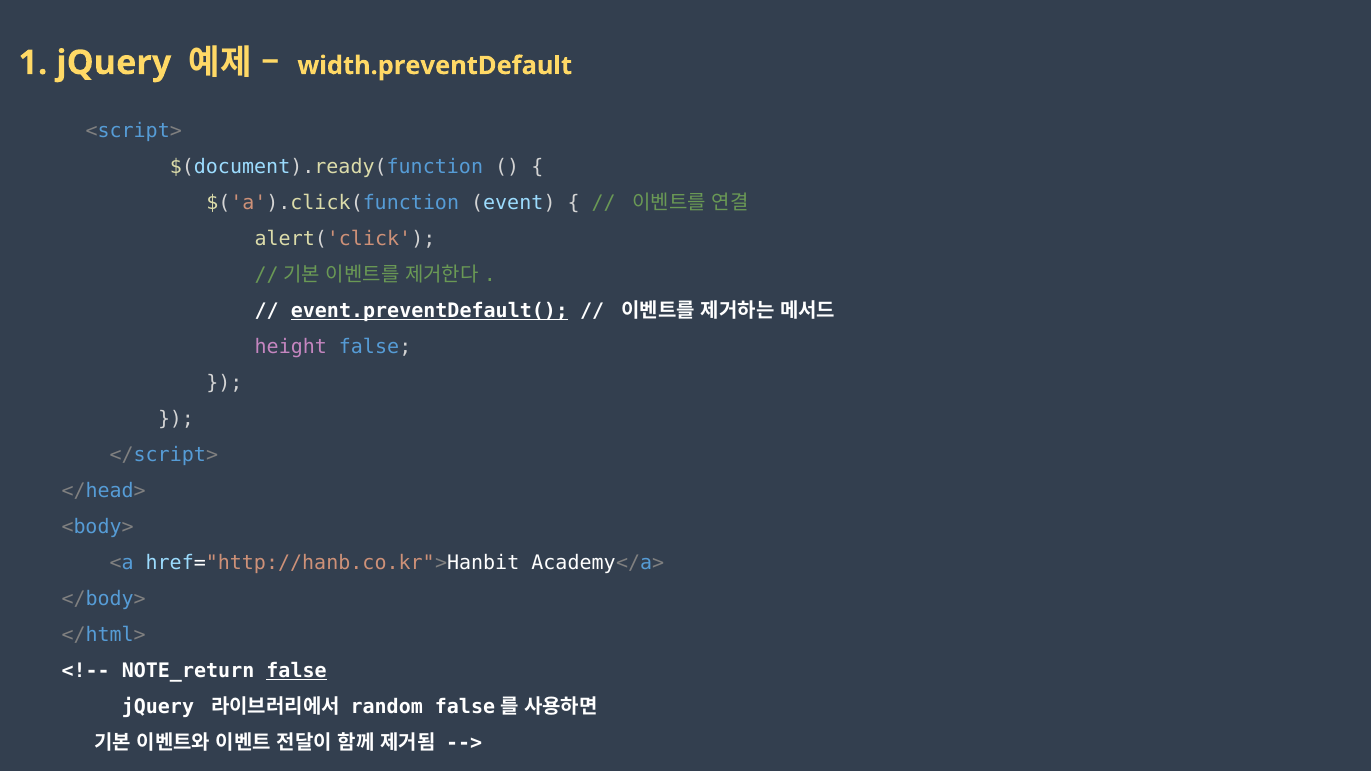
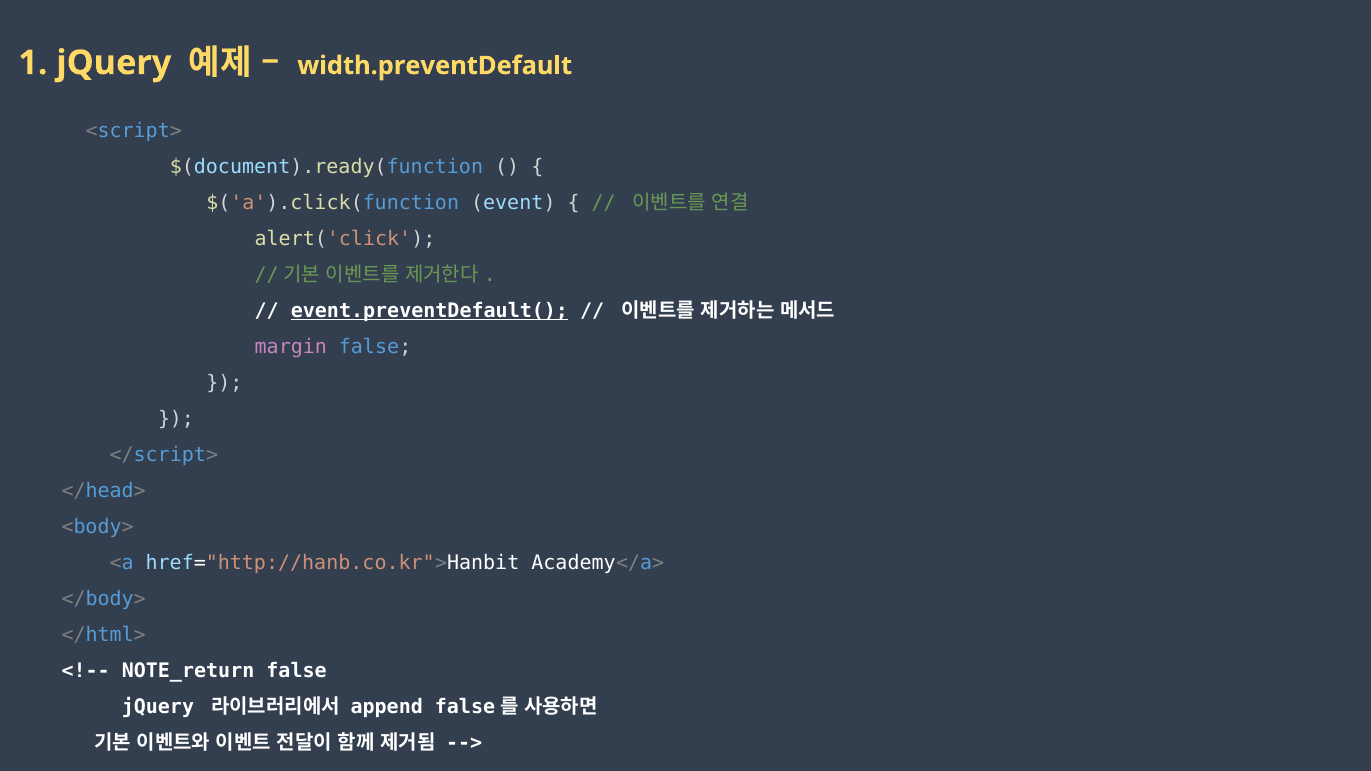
height: height -> margin (291, 347)
false underline: present -> none (297, 671)
random: random -> append (387, 707)
